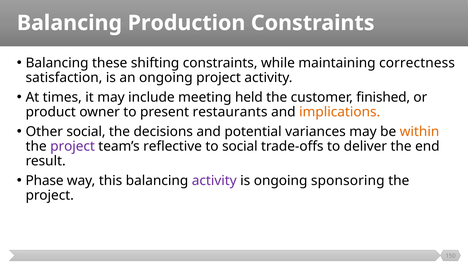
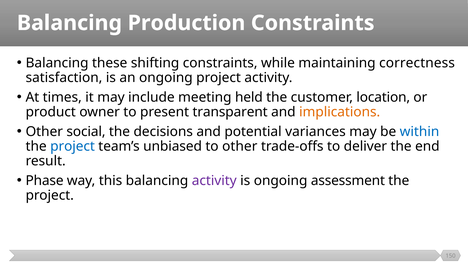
finished: finished -> location (383, 97)
restaurants: restaurants -> transparent (230, 112)
within colour: orange -> blue (420, 132)
project colour: purple -> blue (73, 146)
reflective: reflective -> unbiased (173, 146)
to social: social -> other (240, 146)
sponsoring: sponsoring -> assessment (348, 181)
